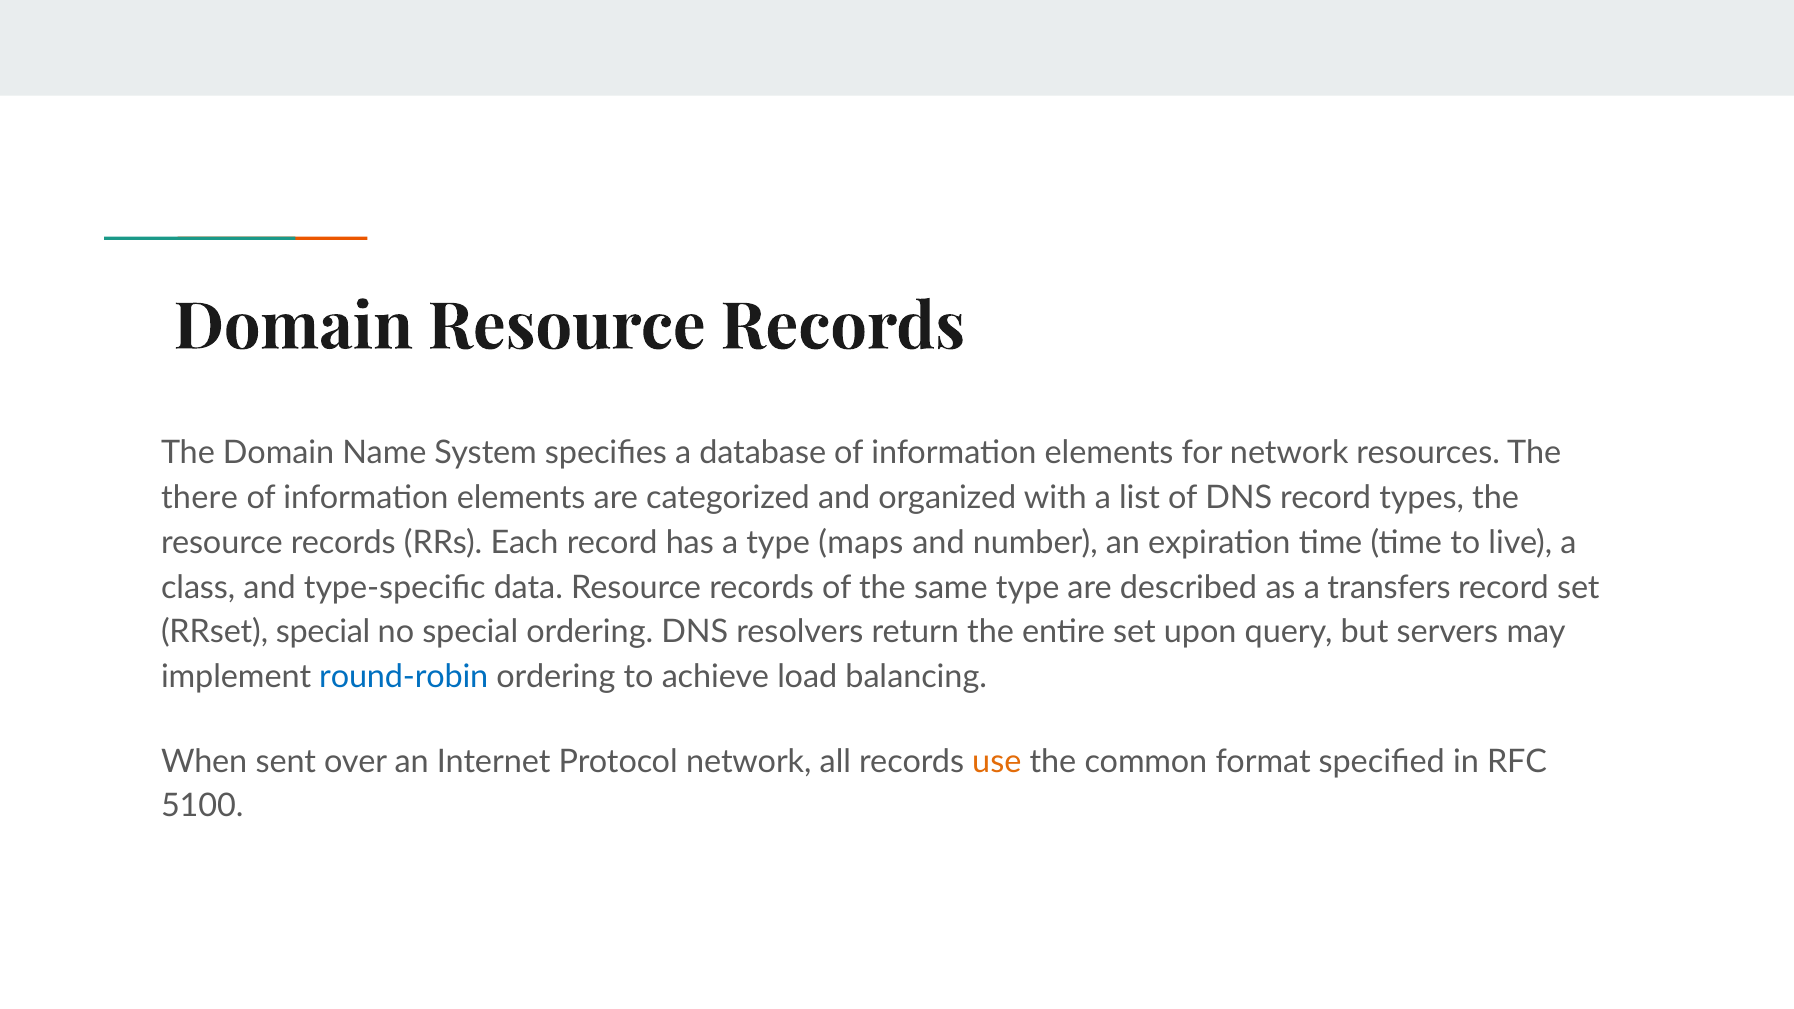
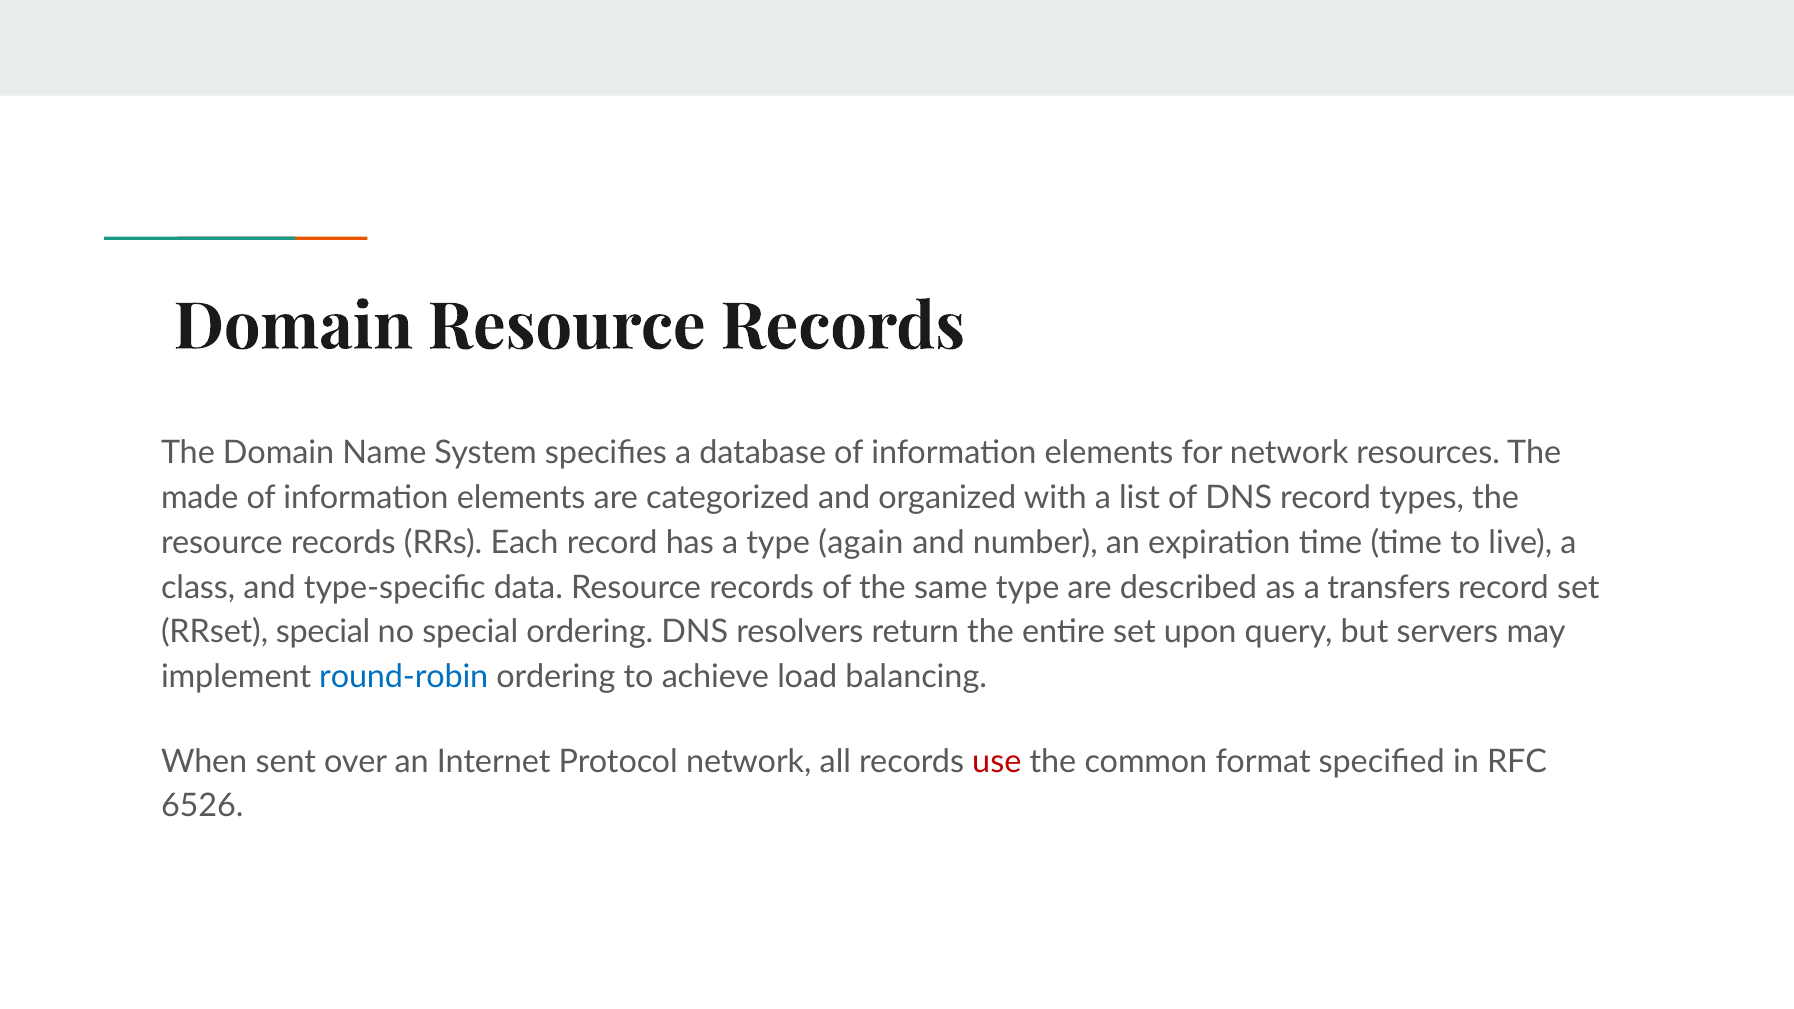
there: there -> made (200, 498)
maps: maps -> again (861, 543)
use colour: orange -> red (997, 761)
5100: 5100 -> 6526 (202, 806)
